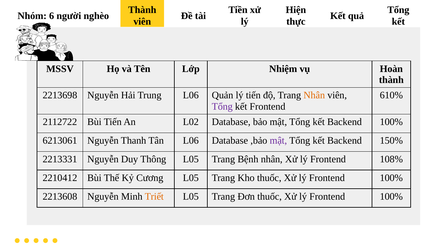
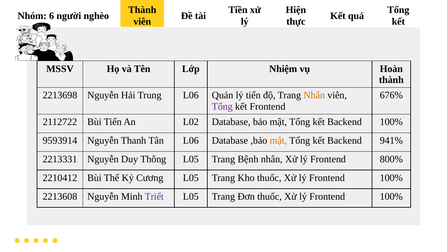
610%: 610% -> 676% (391, 95)
6213061: 6213061 -> 9593914 (60, 140)
mật colour: purple -> orange (278, 140)
150%: 150% -> 941% (391, 140)
108%: 108% -> 800% (391, 159)
Triết colour: orange -> purple (154, 196)
